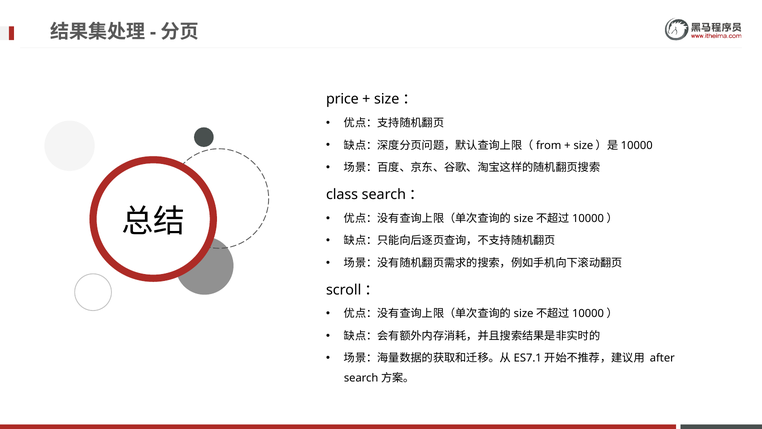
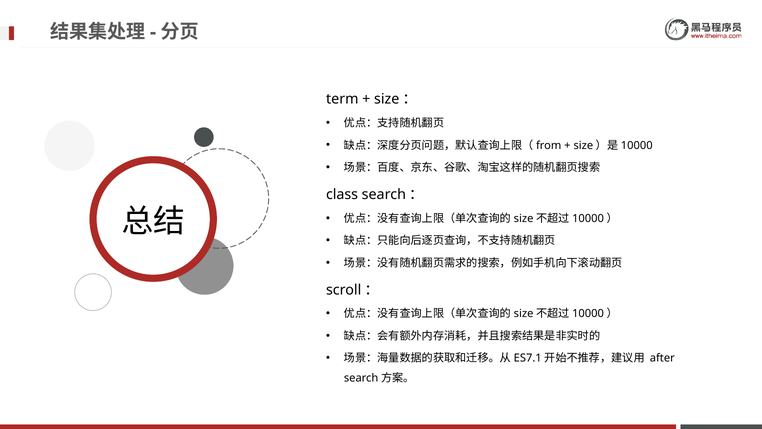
price: price -> term (342, 99)
